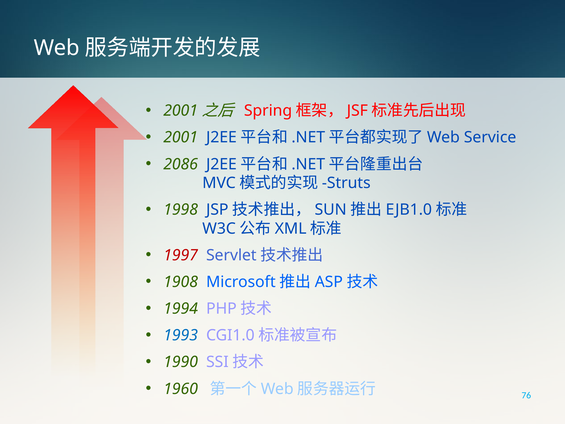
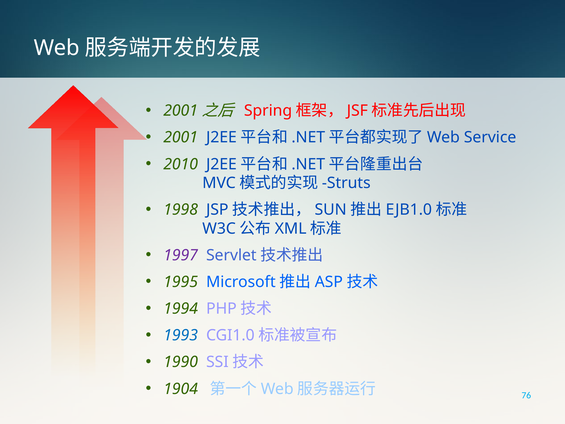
2086: 2086 -> 2010 (181, 164)
1997 colour: red -> purple (181, 255)
1908: 1908 -> 1995 (181, 282)
1960: 1960 -> 1904 (181, 389)
